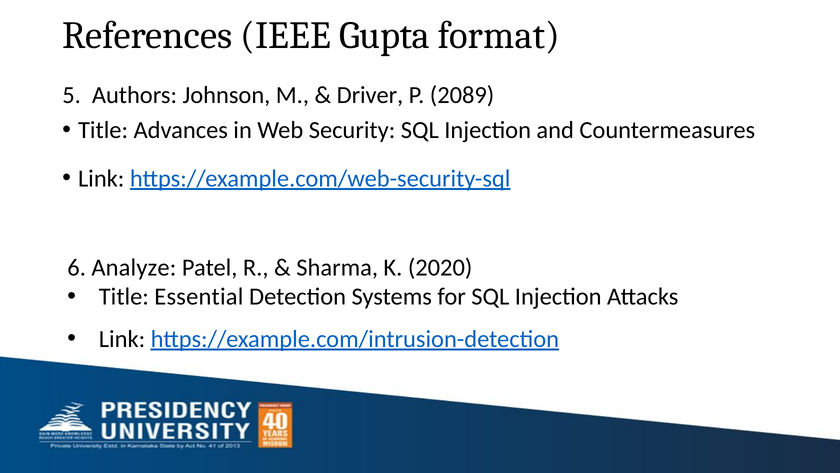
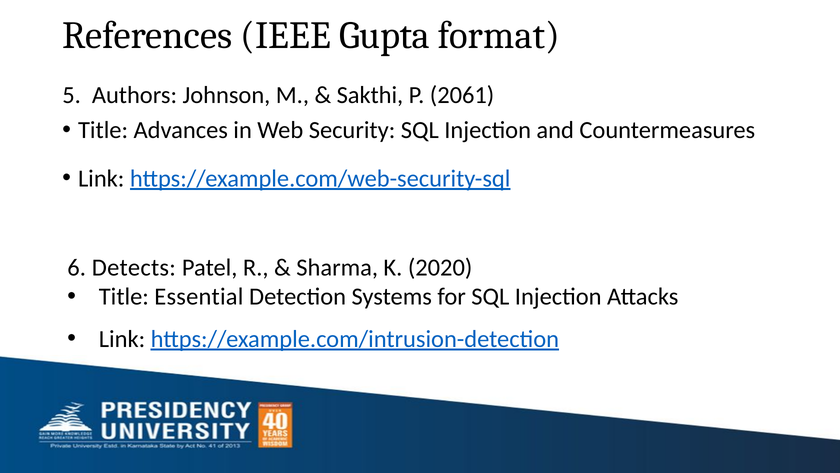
Driver: Driver -> Sakthi (370, 95)
2089: 2089 -> 2061 (462, 95)
Analyze: Analyze -> Detects (134, 267)
